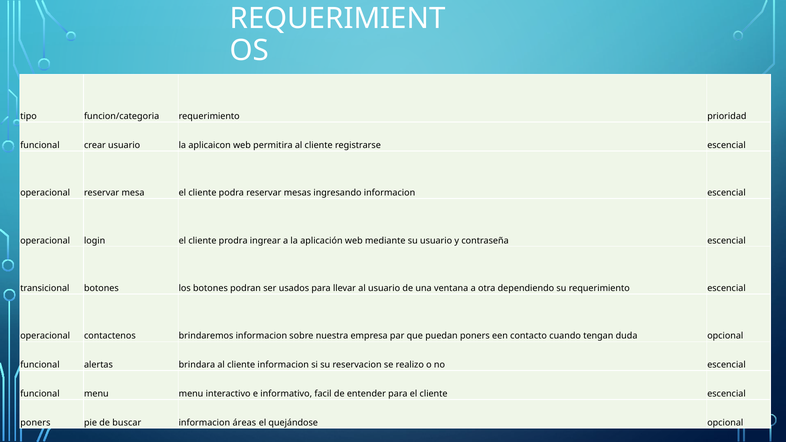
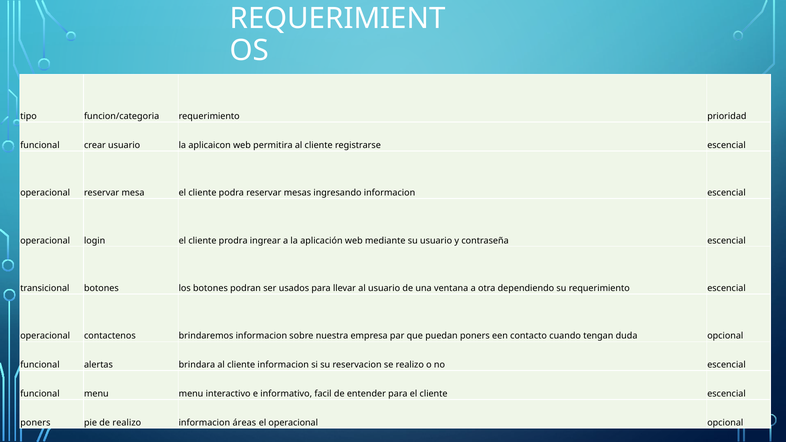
de buscar: buscar -> realizo (127, 423)
el quejándose: quejándose -> operacional (293, 423)
